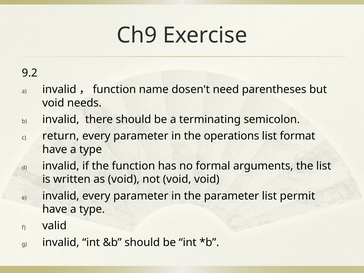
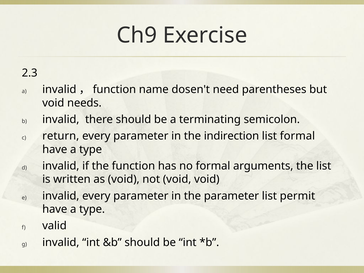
9.2: 9.2 -> 2.3 (30, 73)
operations: operations -> indirection (231, 136)
list format: format -> formal (297, 136)
